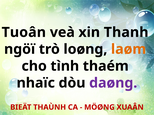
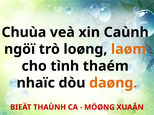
Tuoân: Tuoân -> Chuùa (24, 32)
Thanh: Thanh -> Caùnh (126, 32)
daøng colour: purple -> orange (113, 83)
